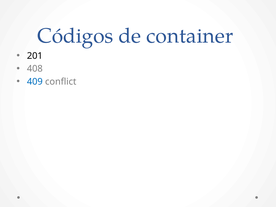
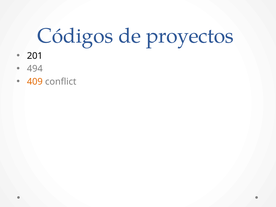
container: container -> proyectos (190, 36)
408: 408 -> 494 (35, 69)
409 colour: blue -> orange (35, 82)
